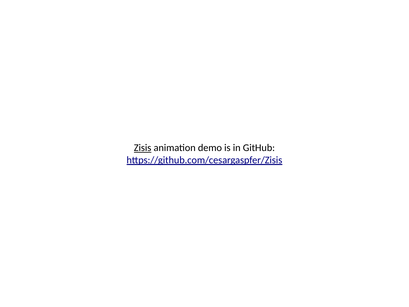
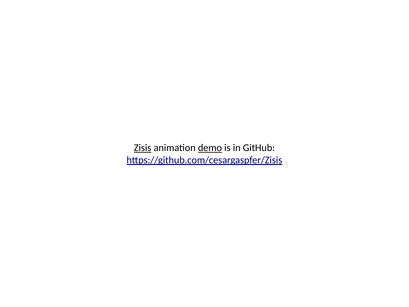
demo underline: none -> present (210, 148)
